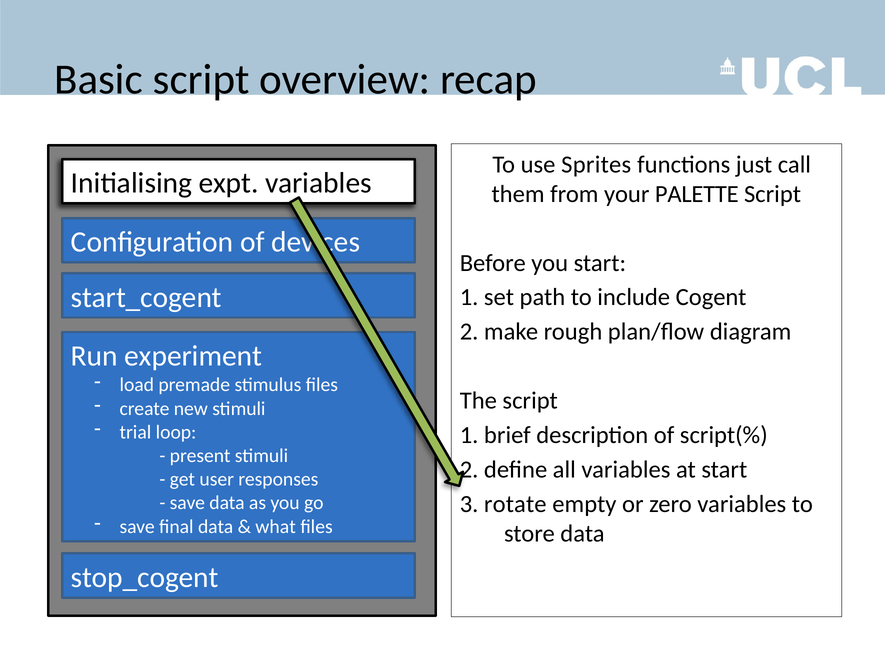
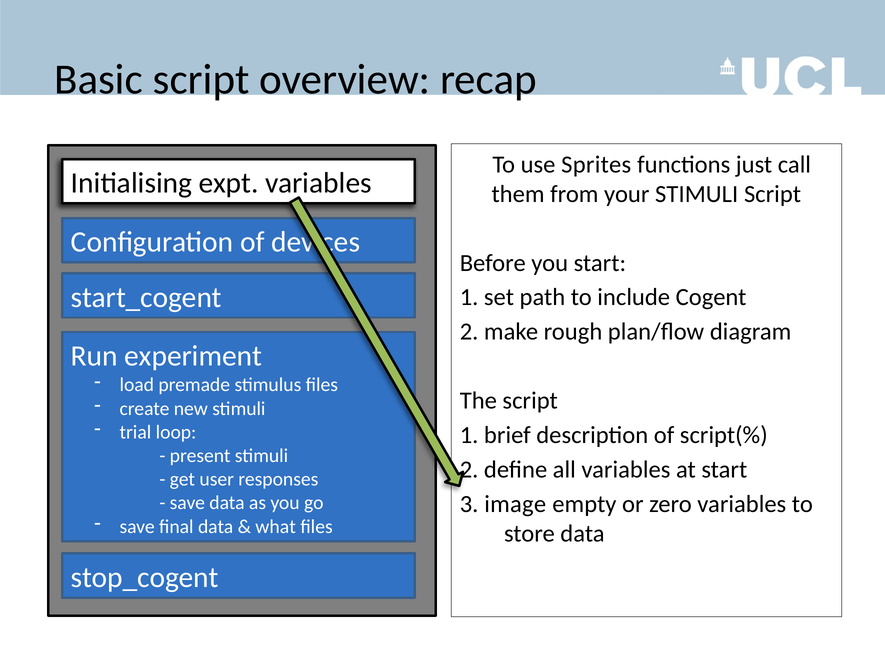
your PALETTE: PALETTE -> STIMULI (697, 194)
rotate: rotate -> image (515, 504)
